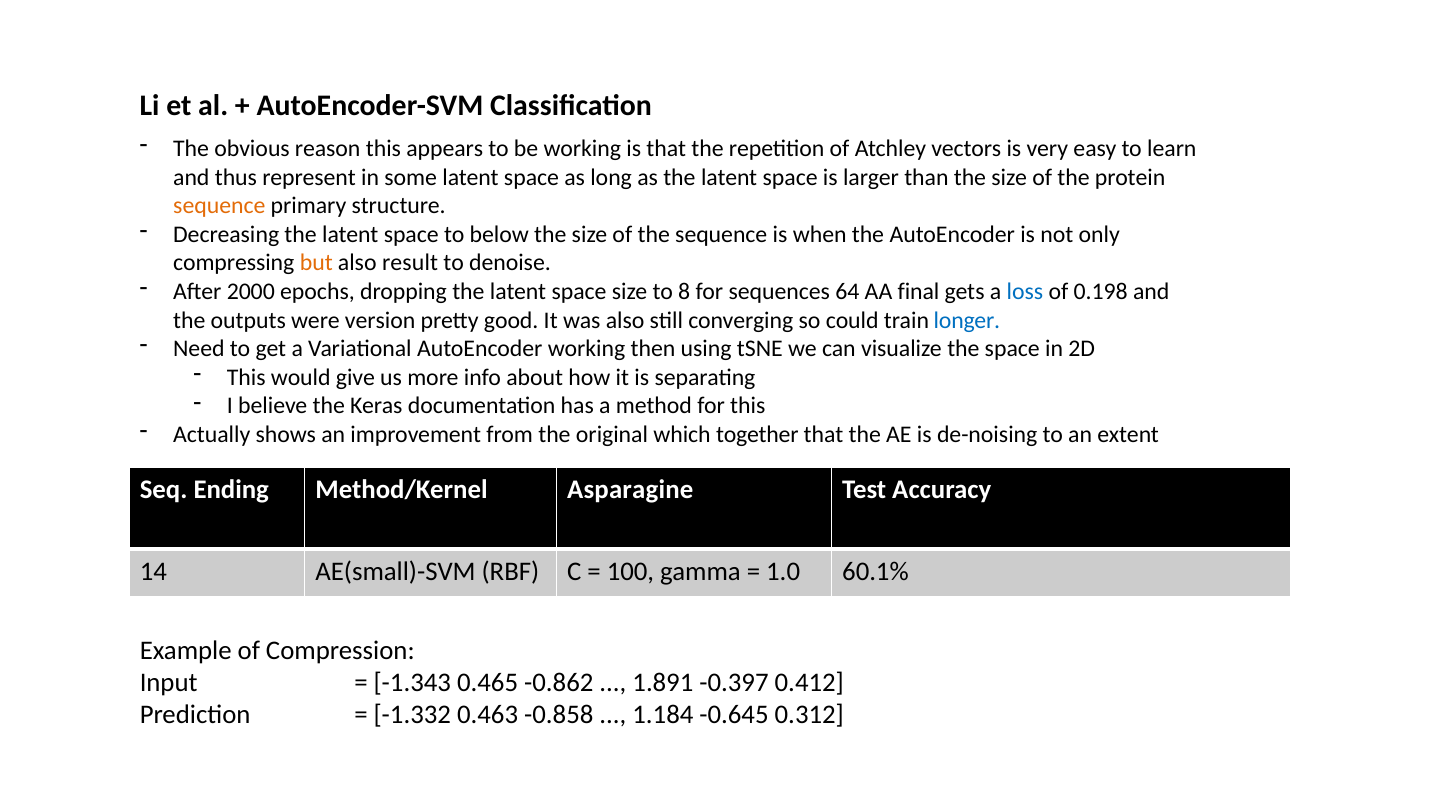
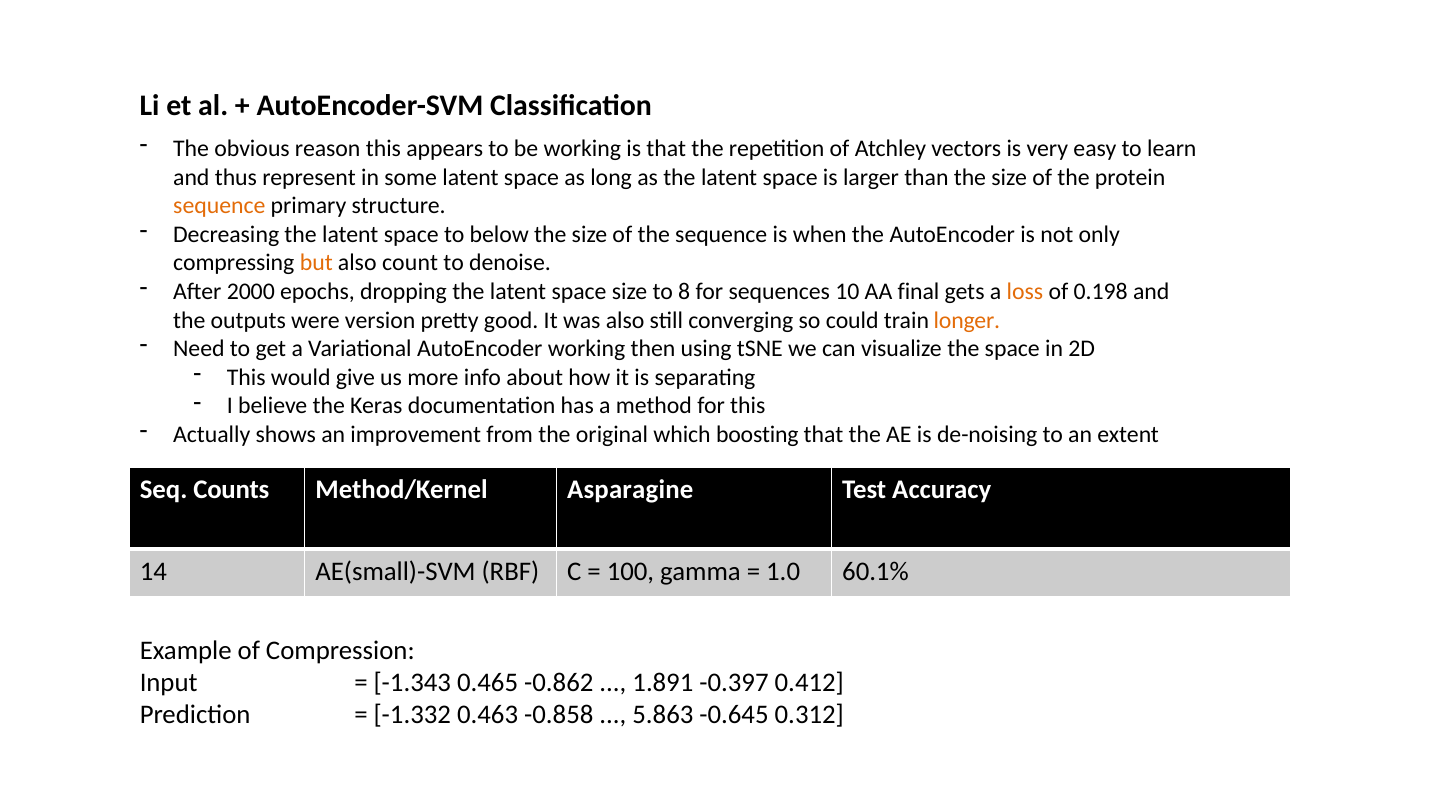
result: result -> count (410, 263)
64: 64 -> 10 (847, 291)
loss colour: blue -> orange (1025, 291)
longer colour: blue -> orange (967, 320)
together: together -> boosting (757, 434)
Ending: Ending -> Counts (231, 489)
1.184: 1.184 -> 5.863 (663, 714)
